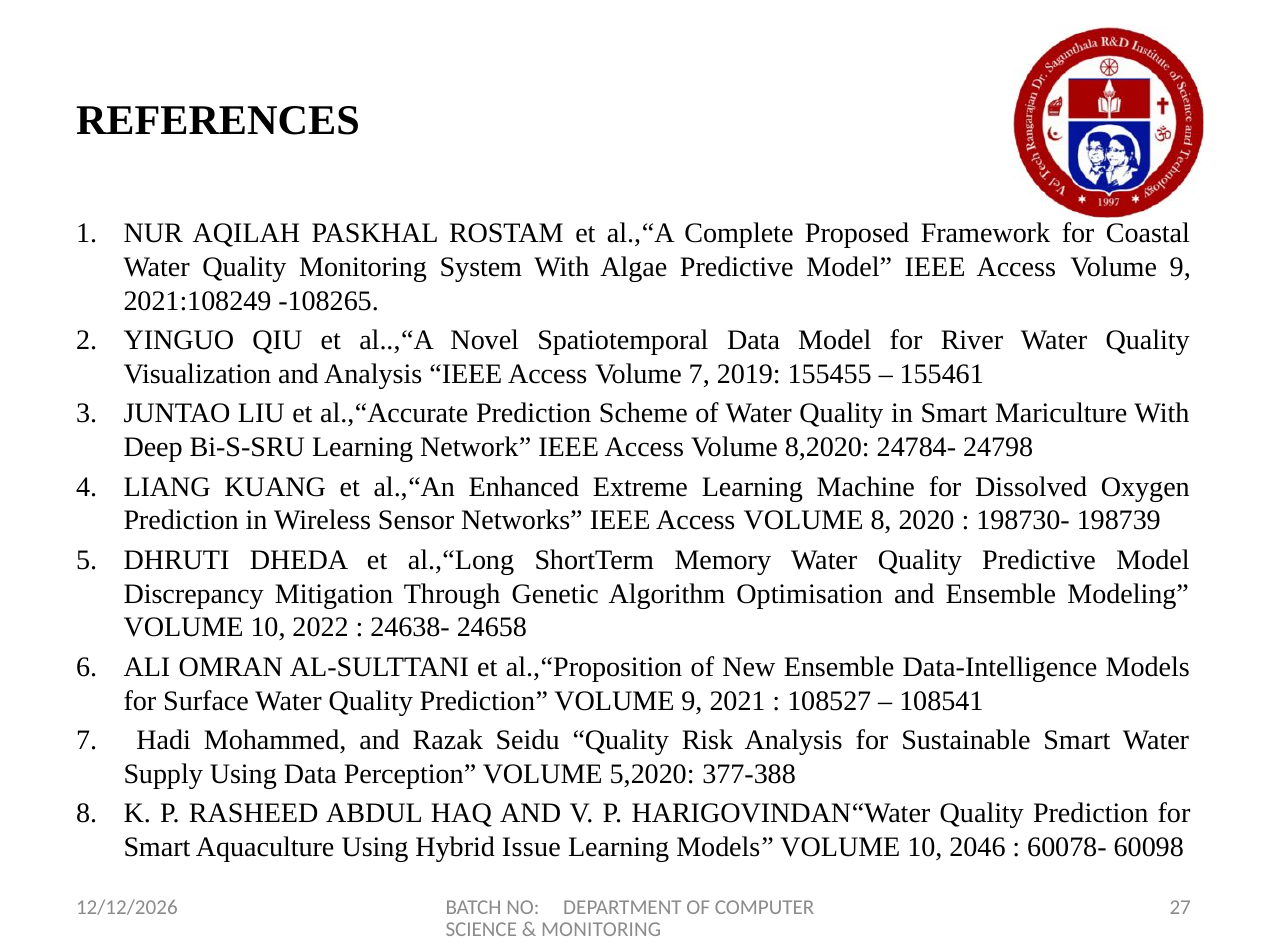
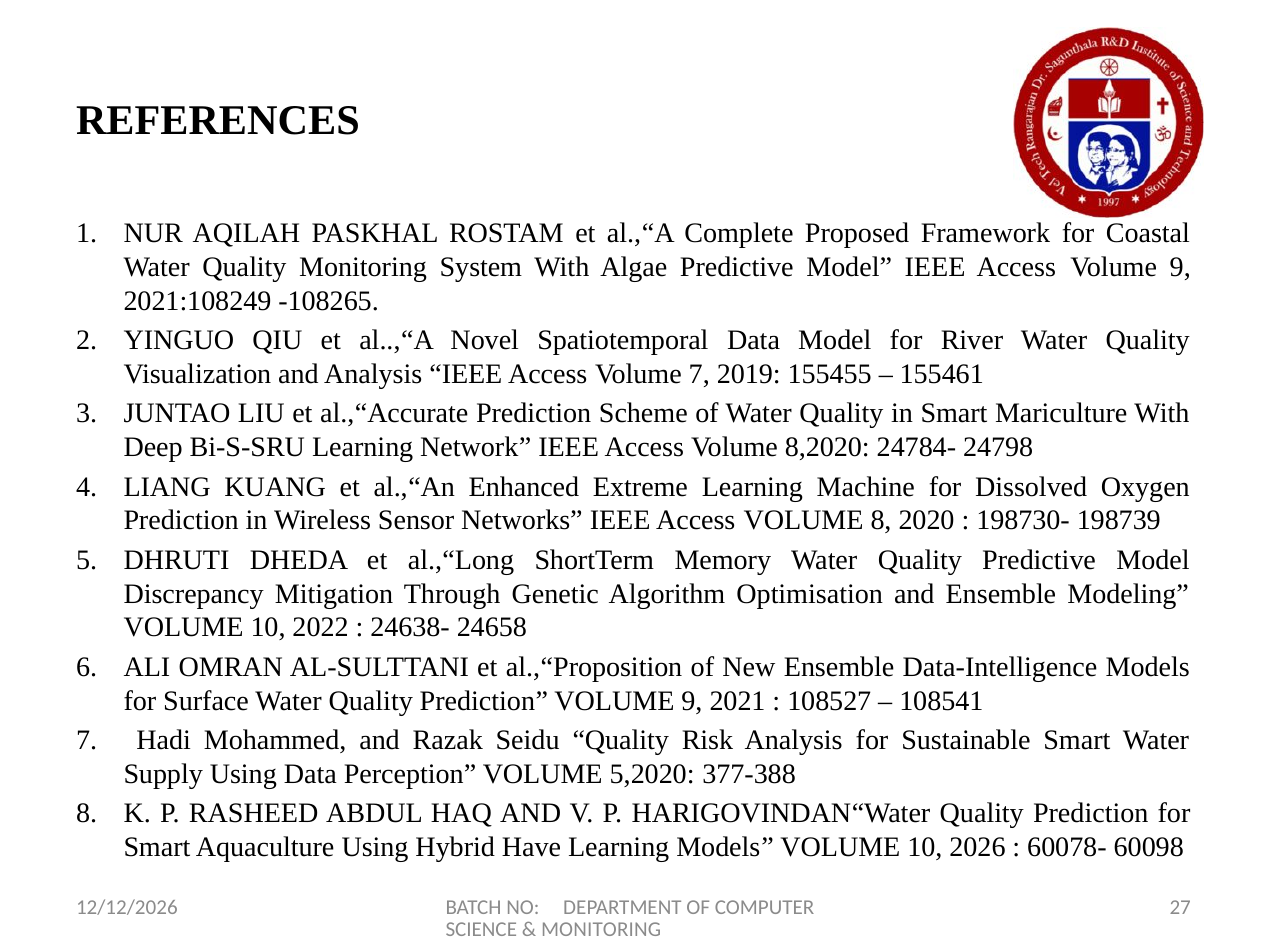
Issue: Issue -> Have (532, 847)
2046: 2046 -> 2026 (978, 847)
